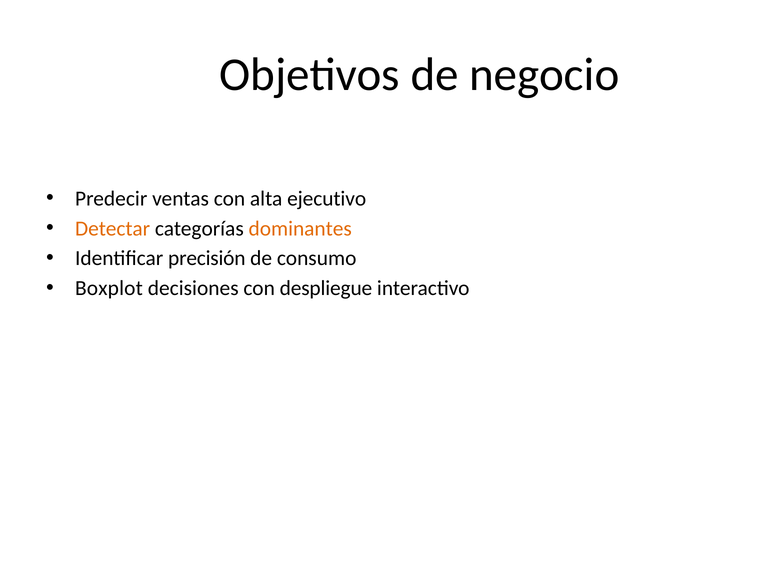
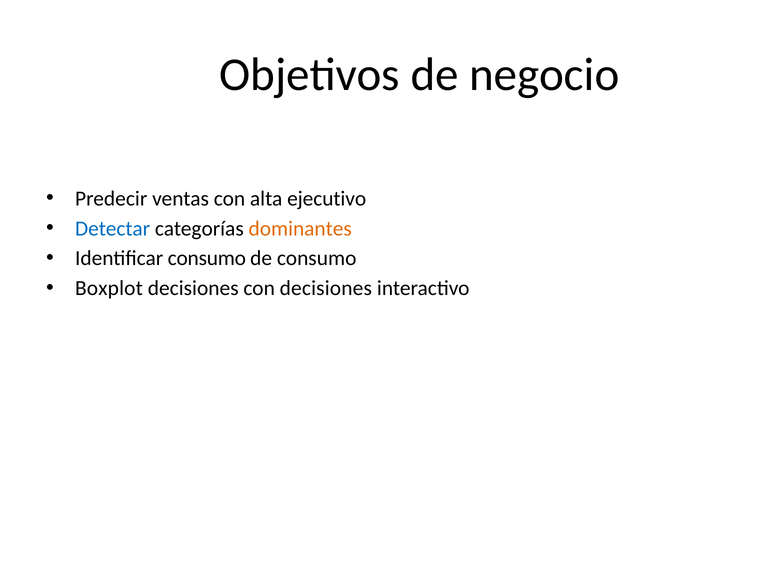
Detectar colour: orange -> blue (113, 228)
Identificar precisión: precisión -> consumo (207, 258)
con despliegue: despliegue -> decisiones (326, 288)
